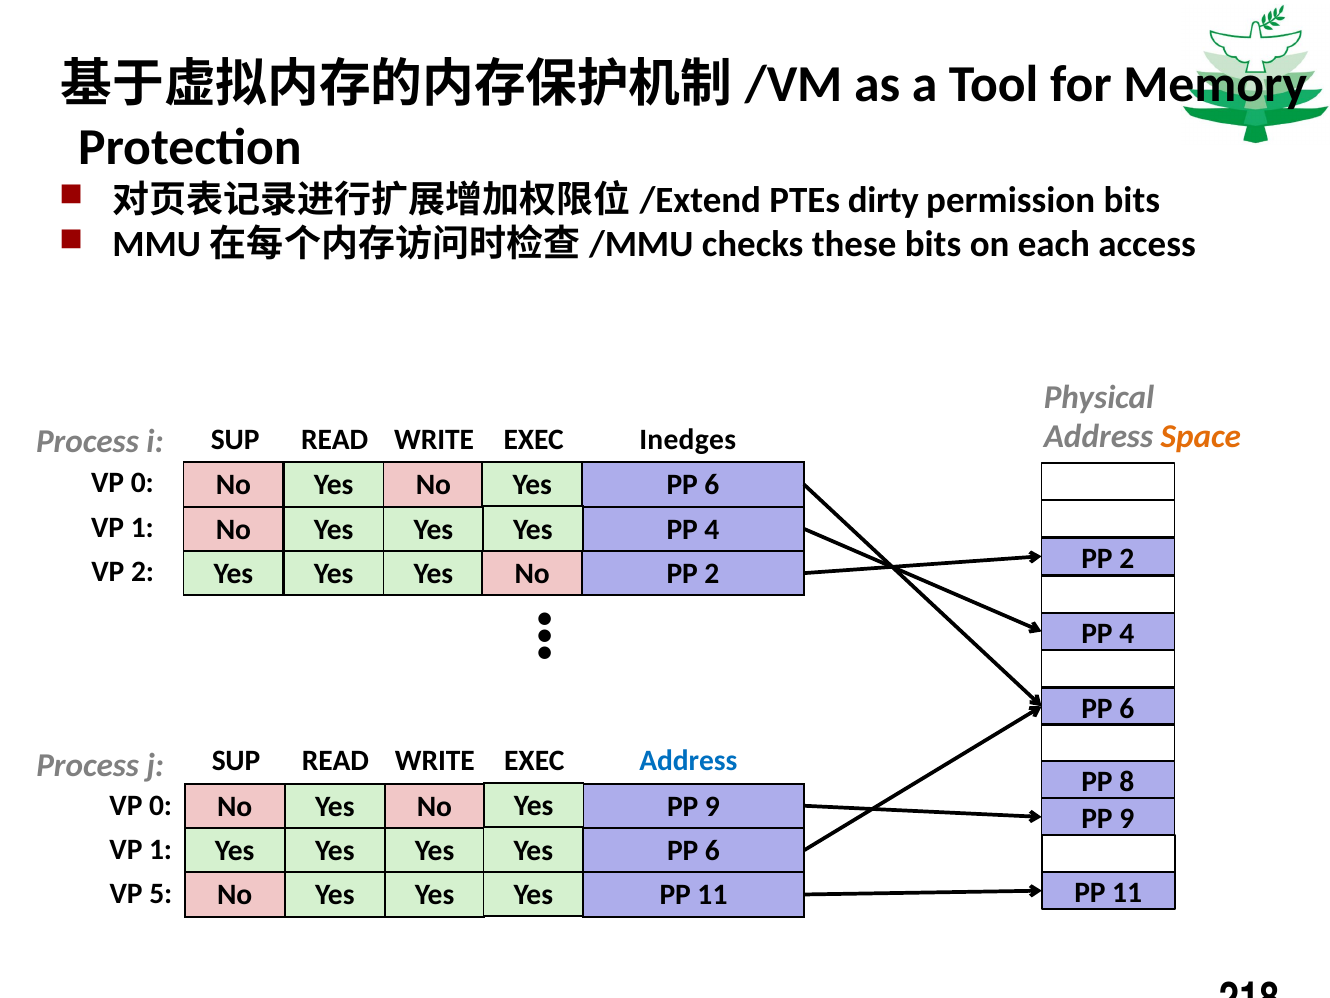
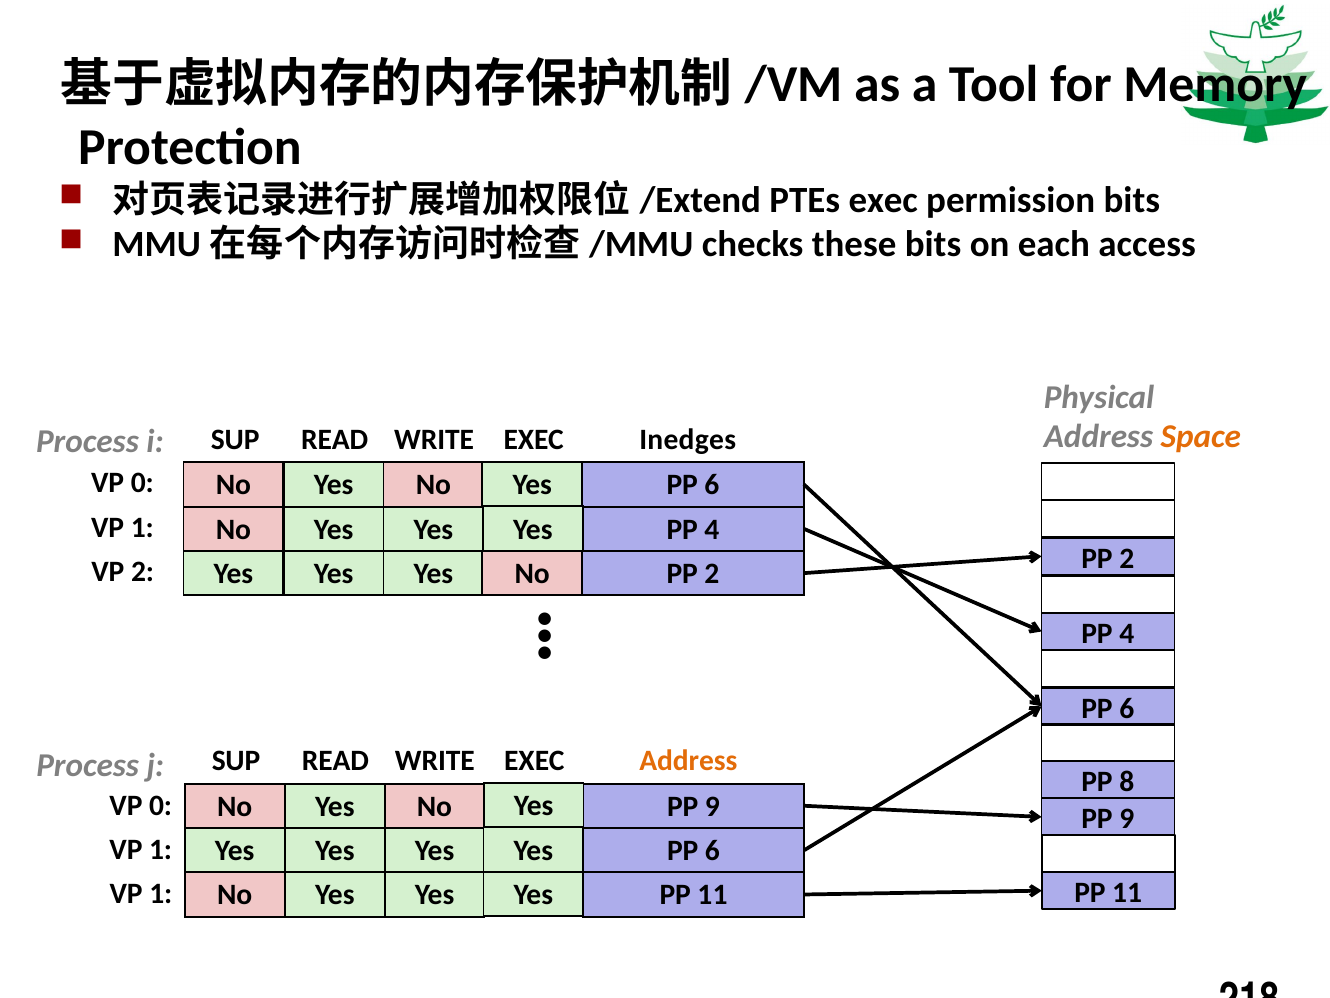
PTEs dirty: dirty -> exec (883, 200)
Address colour: blue -> orange (688, 761)
5: 5 -> 1 (161, 894)
